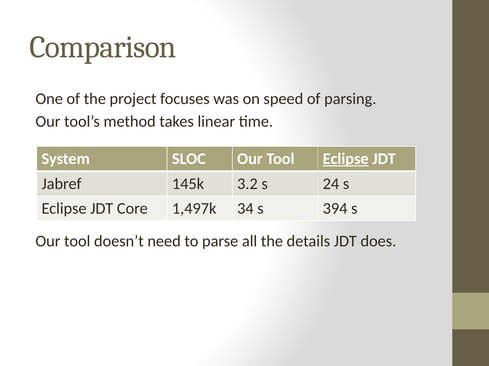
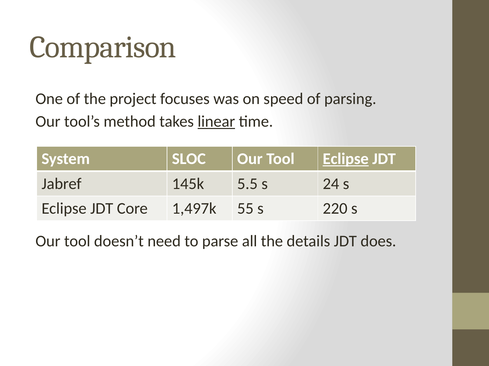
linear underline: none -> present (216, 122)
3.2: 3.2 -> 5.5 (247, 184)
34: 34 -> 55 (245, 209)
394: 394 -> 220 (335, 209)
